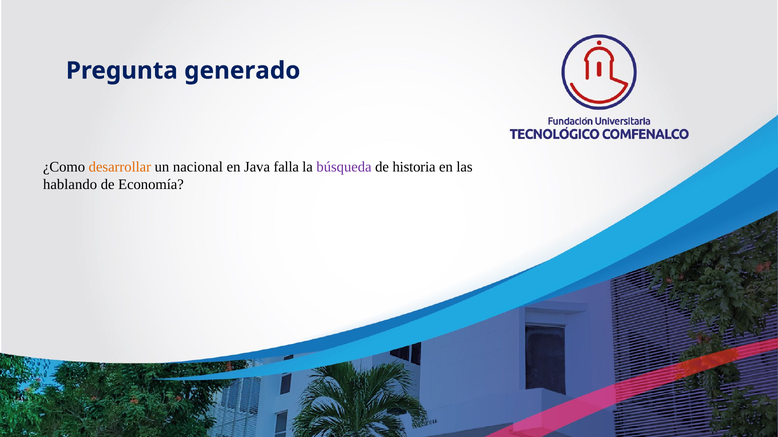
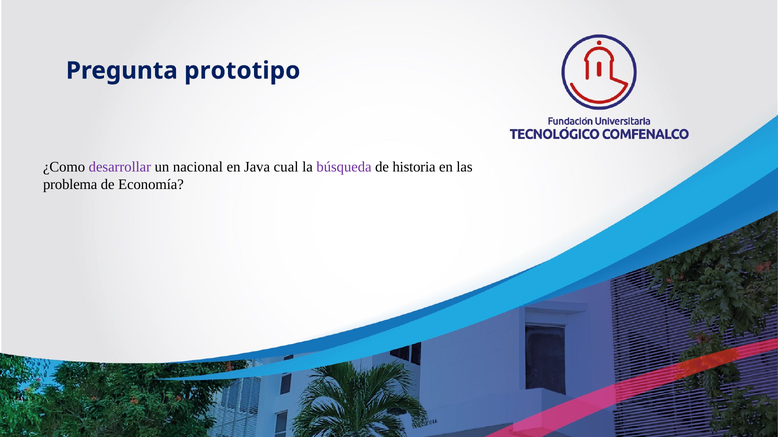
generado: generado -> prototipo (242, 71)
desarrollar colour: orange -> purple (120, 167)
falla: falla -> cual (286, 167)
hablando: hablando -> problema (70, 185)
